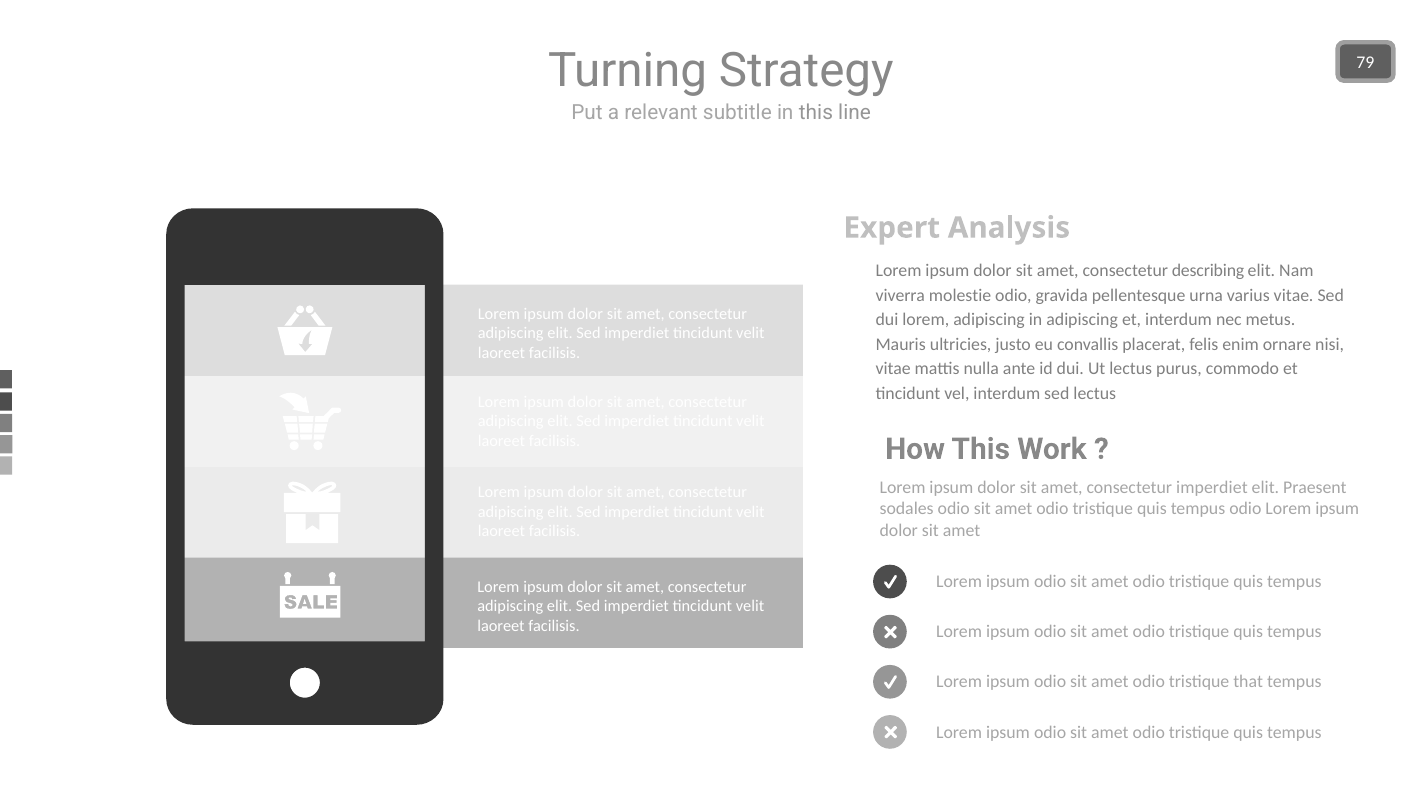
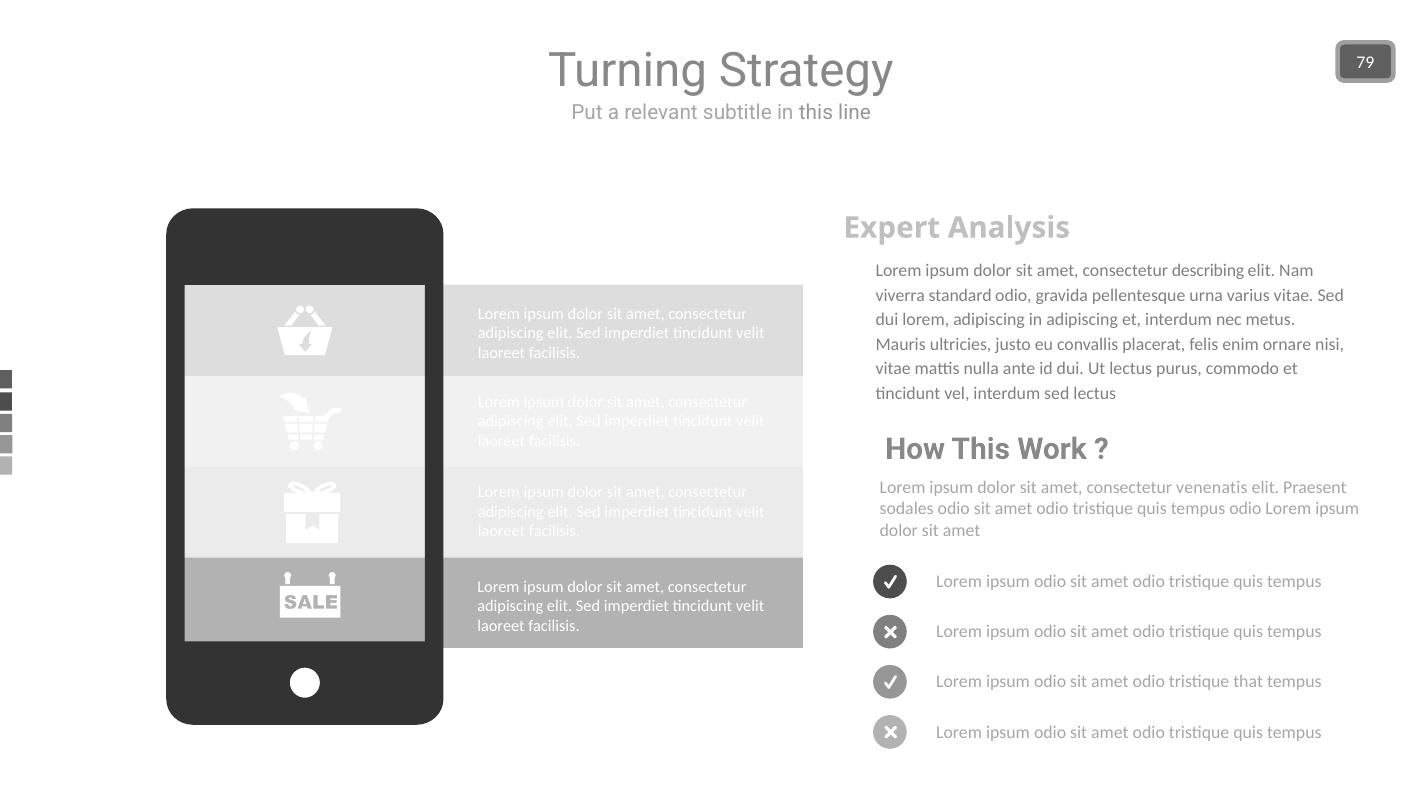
molestie: molestie -> standard (960, 295)
consectetur imperdiet: imperdiet -> venenatis (1212, 487)
